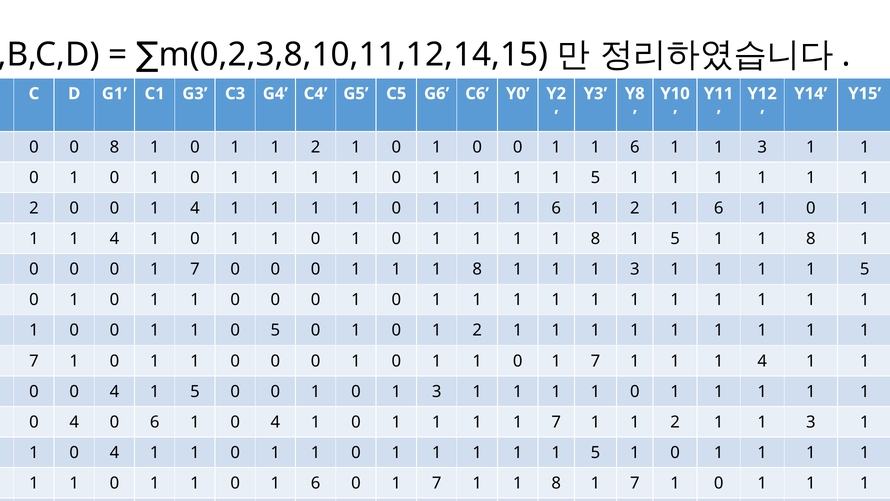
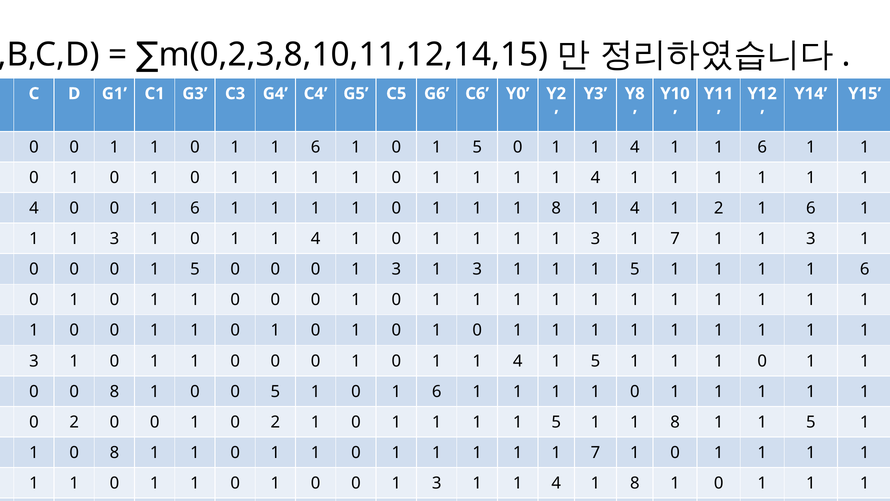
8: 8 -> 1 (114, 147)
0 1 1 2: 2 -> 6 (316, 147)
0: 0 -> 5 (477, 147)
6: 6 -> 4 (635, 147)
3: 3 -> 6 (762, 147)
5: 5 -> 4 (596, 178)
2: 2 -> 4 (34, 208)
0 0 1 4: 4 -> 6 (195, 208)
1 1 1 6: 6 -> 8 (556, 208)
2: 2 -> 4 (635, 208)
6: 6 -> 2 (719, 208)
0: 0 -> 6 (811, 208)
4: 4 -> 3 (114, 239)
0: 0 -> 4 (316, 239)
8: 8 -> 3 (596, 239)
5: 5 -> 7 (675, 239)
8: 8 -> 3 (811, 239)
0 0 1 7: 7 -> 5 (195, 269)
1: 1 -> 3 (396, 269)
8: 8 -> 3 (477, 269)
3: 3 -> 5 (635, 269)
5: 5 -> 6 (865, 269)
5: 5 -> 1 (275, 330)
2: 2 -> 0 (477, 330)
7: 7 -> 3 (34, 361)
0: 0 -> 4 (518, 361)
7: 7 -> 5 (596, 361)
4: 4 -> 0 (762, 361)
4: 4 -> 8 (114, 391)
5: 5 -> 0 (195, 391)
0: 0 -> 5 (275, 391)
1 0 1 3: 3 -> 6 (437, 391)
4: 4 -> 2 (74, 422)
6: 6 -> 0 (155, 422)
4: 4 -> 2 (275, 422)
7: 7 -> 5 (556, 422)
2: 2 -> 8 (675, 422)
3: 3 -> 5 (811, 422)
4: 4 -> 8 (114, 452)
5: 5 -> 7 (596, 452)
6: 6 -> 0 (316, 483)
7: 7 -> 3 (437, 483)
8: 8 -> 4 (556, 483)
7: 7 -> 8 (635, 483)
